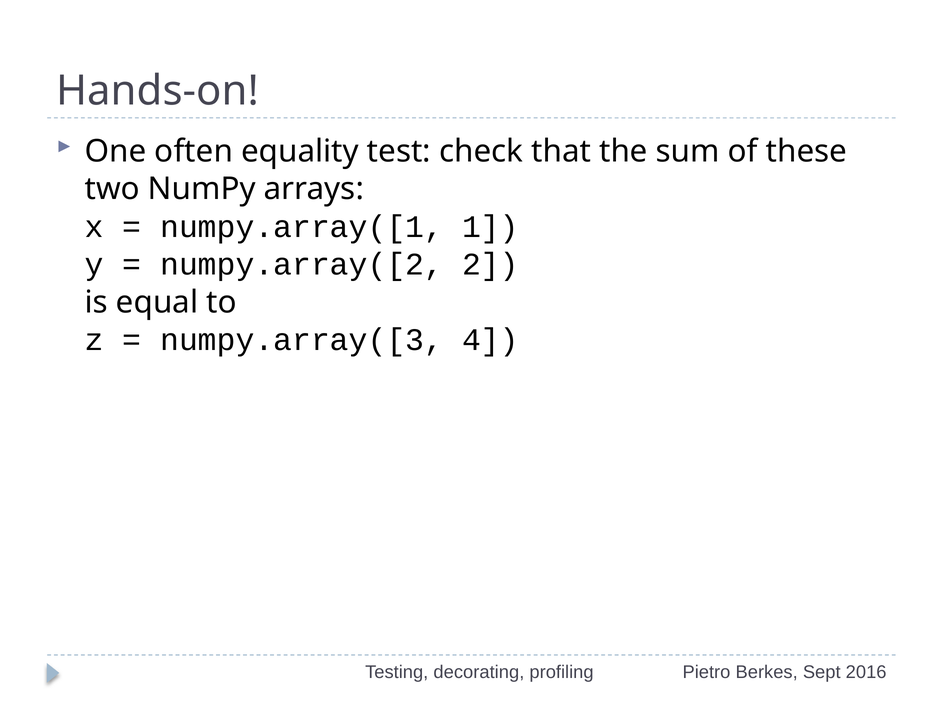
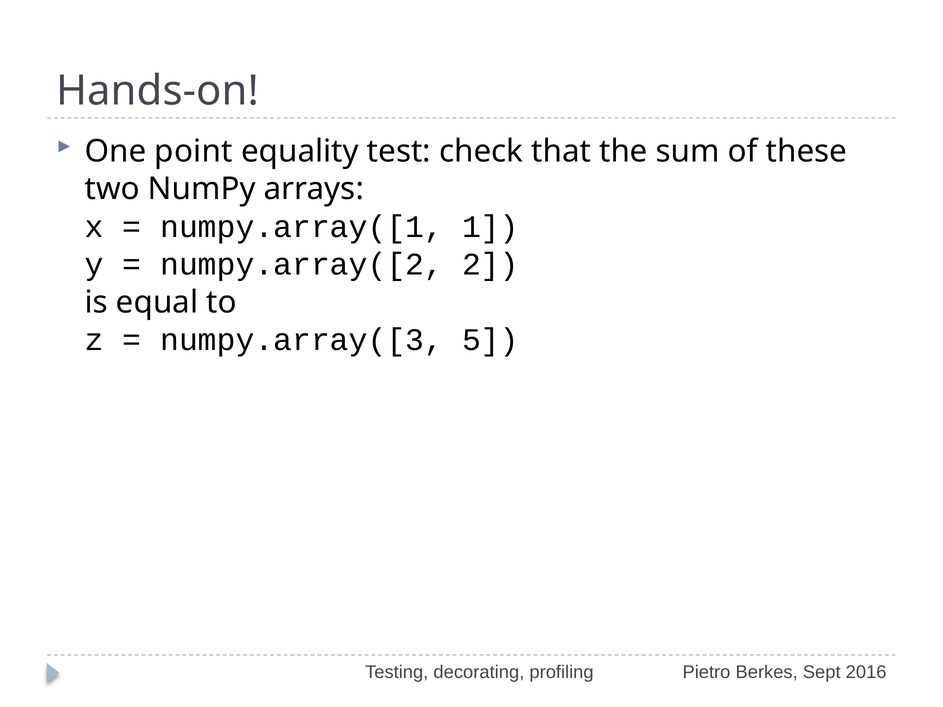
often: often -> point (194, 151)
4: 4 -> 5 (490, 340)
